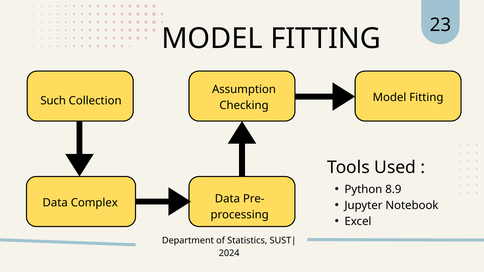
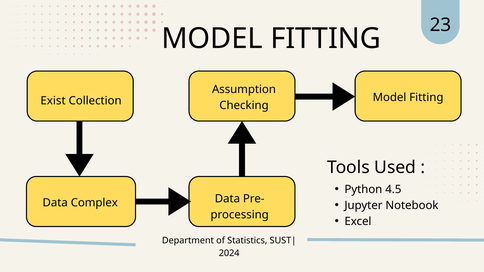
Such: Such -> Exist (53, 101)
8.9: 8.9 -> 4.5 (393, 190)
